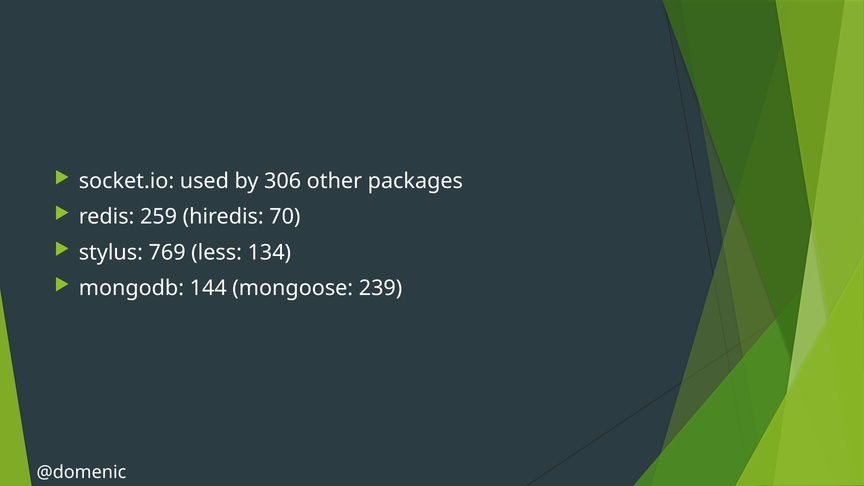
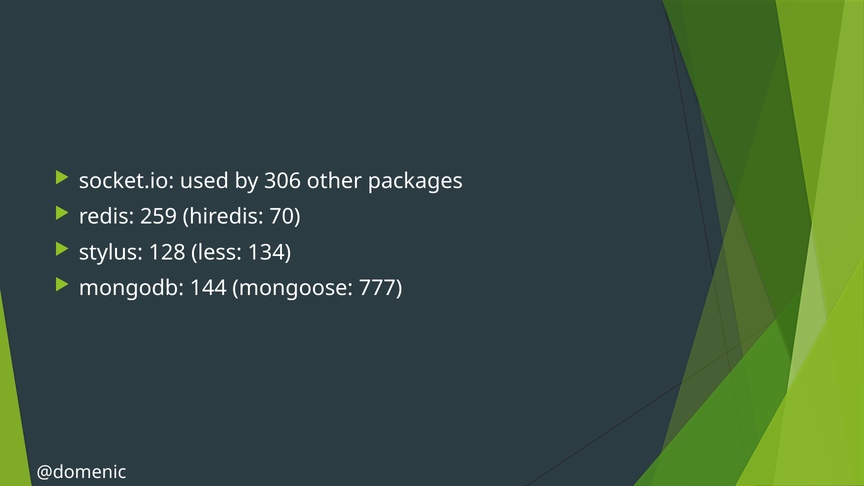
769: 769 -> 128 (167, 253)
239: 239 -> 777 (381, 288)
